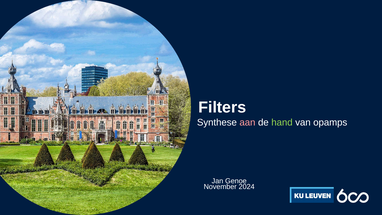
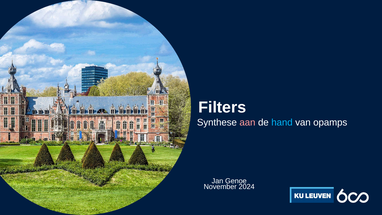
hand colour: light green -> light blue (282, 122)
